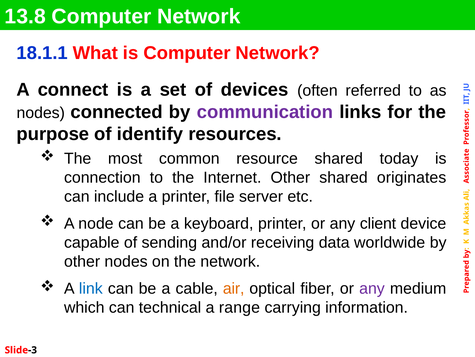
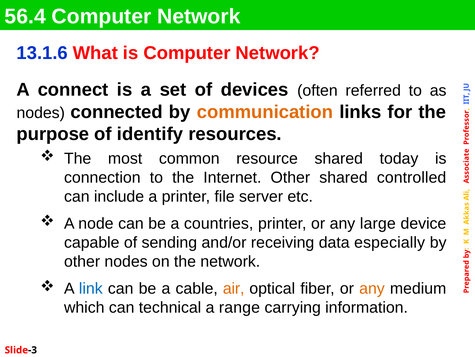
13.8: 13.8 -> 56.4 (25, 16)
18.1.1: 18.1.1 -> 13.1.6 (42, 53)
communication colour: purple -> orange (265, 112)
originates: originates -> controlled (412, 177)
keyboard: keyboard -> countries (219, 223)
client: client -> large (378, 223)
worldwide: worldwide -> especially (390, 242)
any colour: purple -> orange (372, 288)
